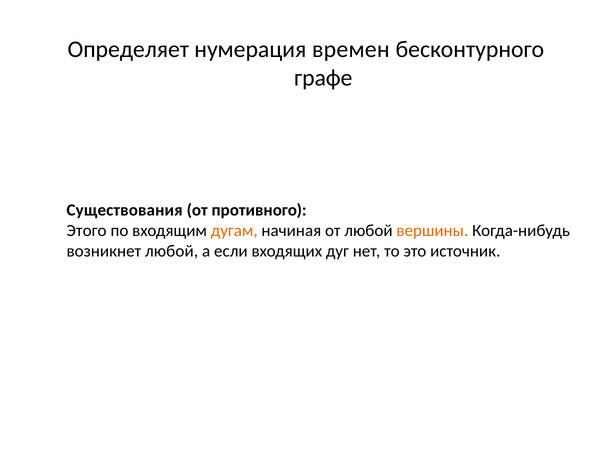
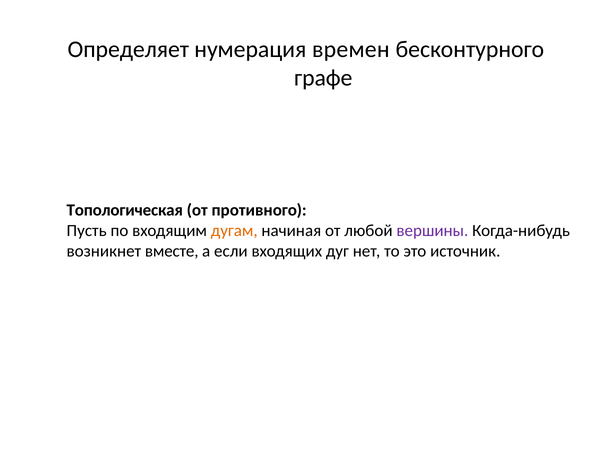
Существования: Существования -> Топологическая (125, 210)
Этого: Этого -> Пусть (87, 231)
вершины colour: orange -> purple (432, 231)
возникнет любой: любой -> вместе (172, 251)
